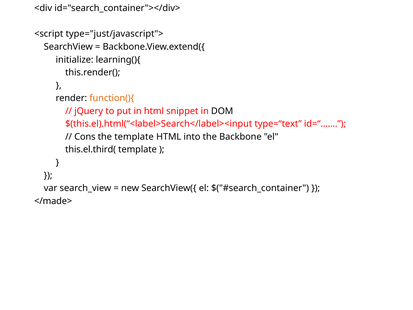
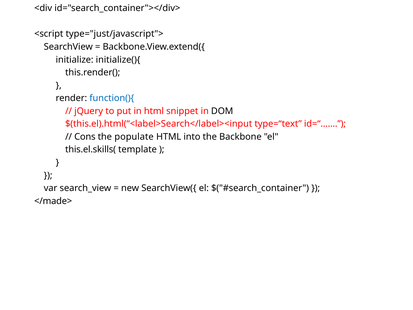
learning(){: learning(){ -> initialize(){ (118, 60)
function(){ colour: orange -> blue (112, 98)
the template: template -> populate (134, 137)
this.el.third(: this.el.third( -> this.el.skills( (91, 150)
